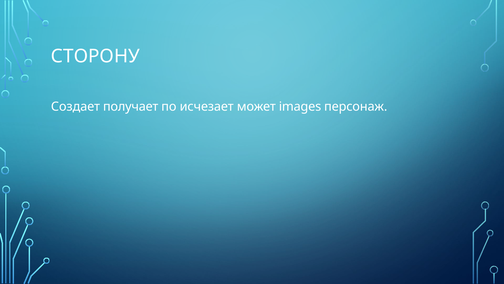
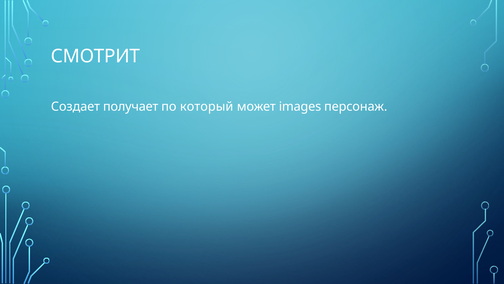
СТОРОНУ: СТОРОНУ -> СМОТРИТ (96, 56)
исчезает: исчезает -> который (207, 106)
